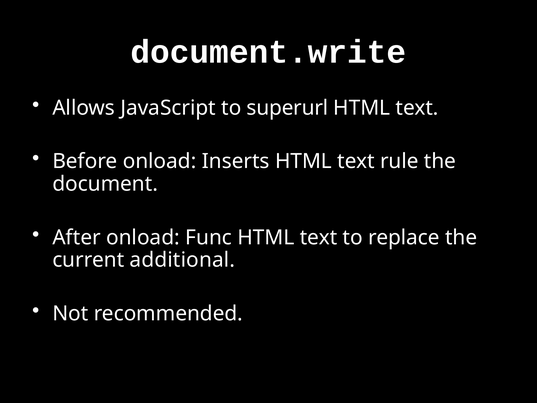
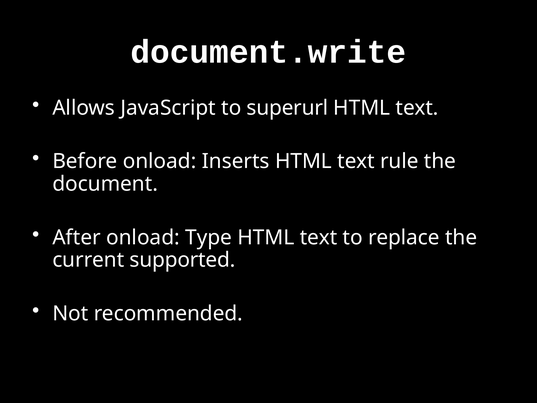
Func: Func -> Type (209, 237)
additional: additional -> supported (183, 260)
